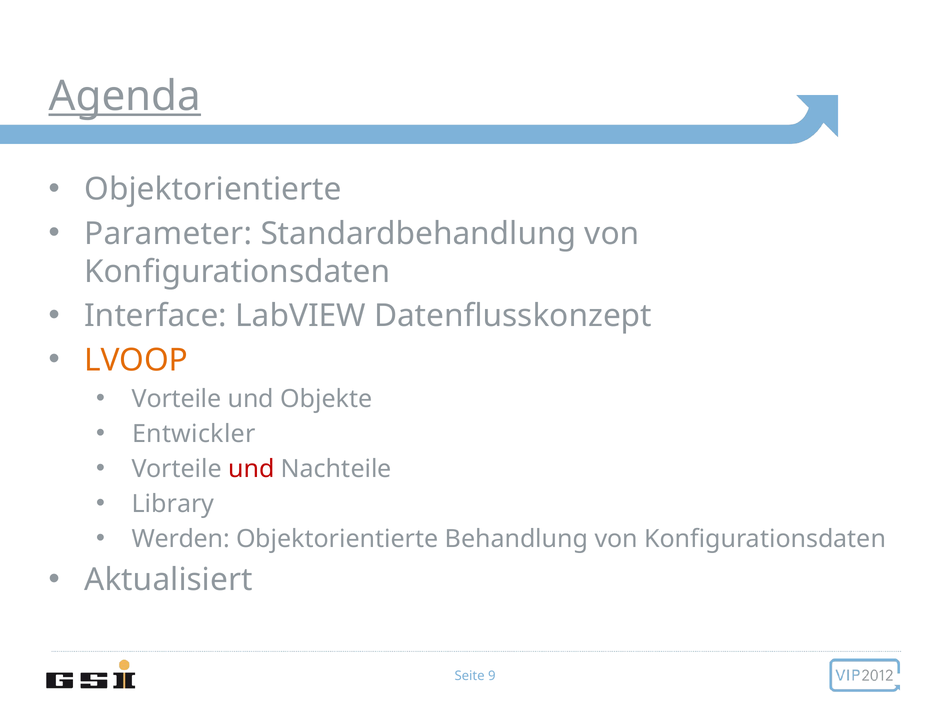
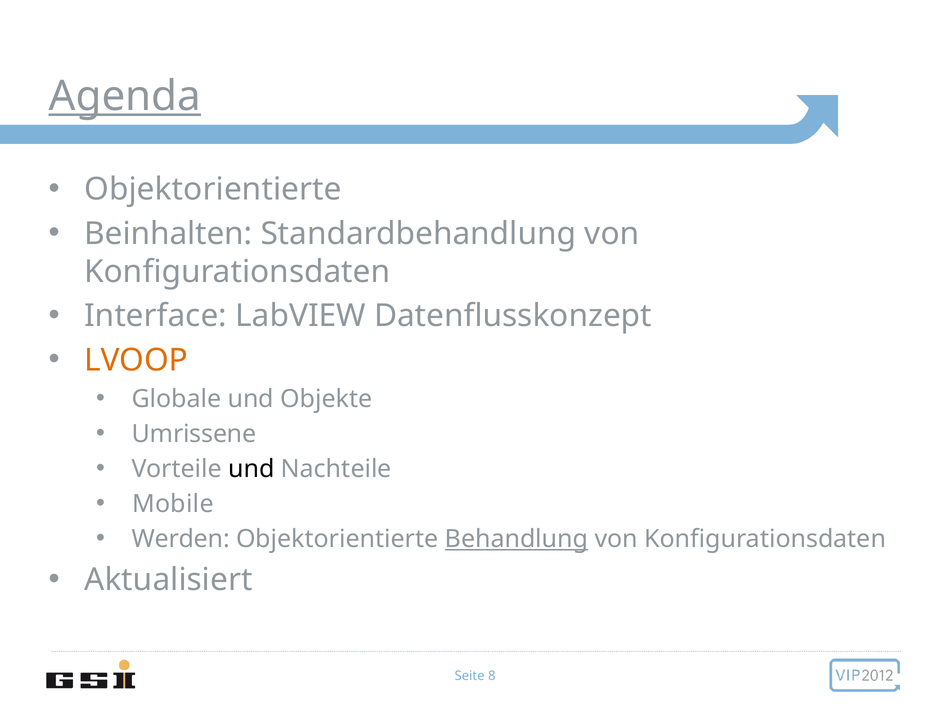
Parameter: Parameter -> Beinhalten (168, 234)
Vorteile: Vorteile -> Globale (176, 399)
Entwickler: Entwickler -> Umrissene (194, 434)
und colour: red -> black (251, 469)
Library: Library -> Mobile (173, 504)
Behandlung underline: none -> present (516, 539)
9: 9 -> 8 (492, 676)
